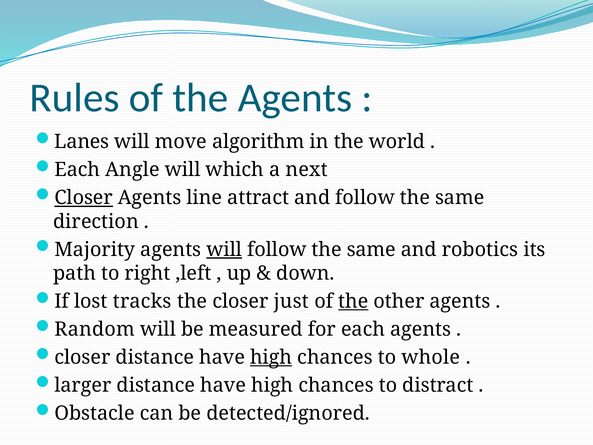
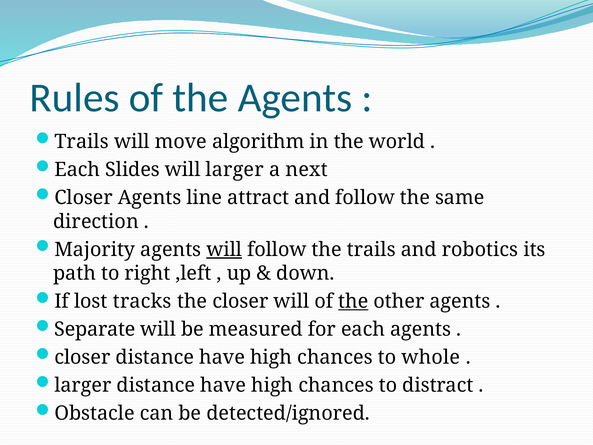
Lanes: Lanes -> Trails (82, 142)
Angle: Angle -> Slides (133, 170)
will which: which -> larger (235, 170)
Closer underline: present -> none (84, 198)
same: same -> trails (371, 249)
closer just: just -> will (291, 301)
Random: Random -> Separate (95, 329)
high underline: present -> none (271, 357)
